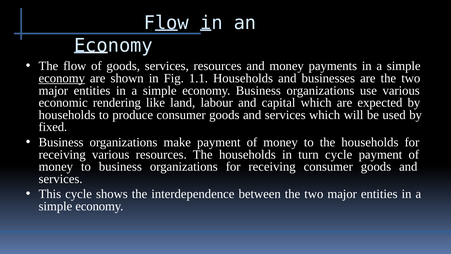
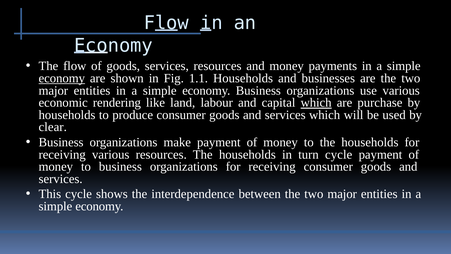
which underline: none -> present (316, 103)
expected: expected -> purchase (380, 103)
fixed: fixed -> clear (53, 127)
